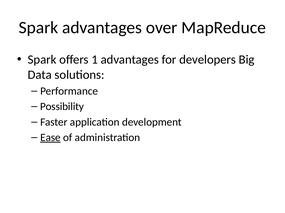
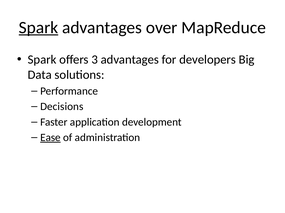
Spark underline: none -> present (38, 28)
1: 1 -> 3 (95, 60)
Possibility: Possibility -> Decisions (62, 107)
